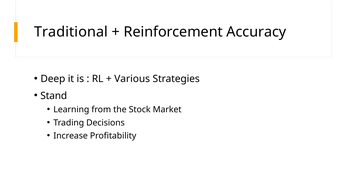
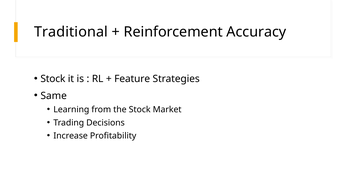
Deep: Deep -> Stock (53, 79)
Various: Various -> Feature (132, 79)
Stand: Stand -> Same (54, 96)
